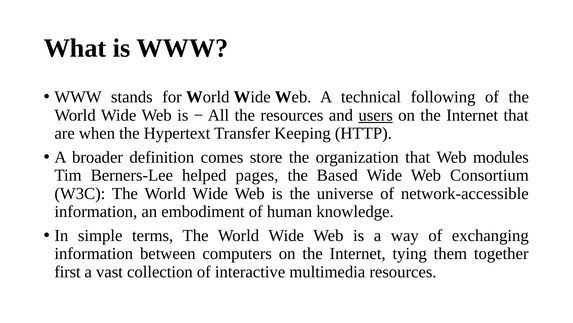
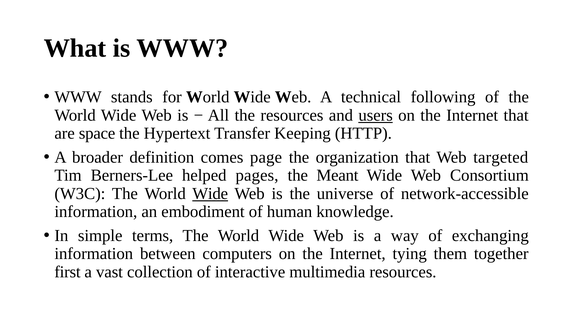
when: when -> space (97, 133)
store: store -> page (266, 157)
modules: modules -> targeted (501, 157)
Based: Based -> Meant (337, 175)
Wide underline: none -> present (210, 193)
